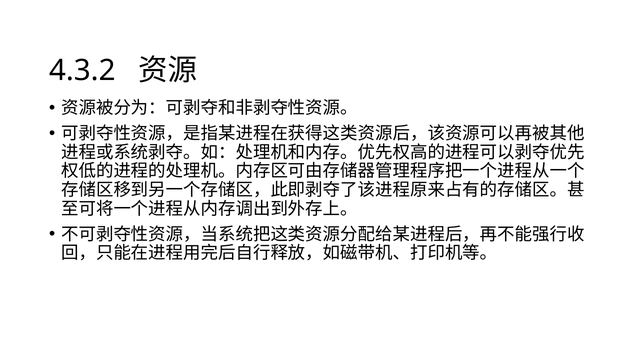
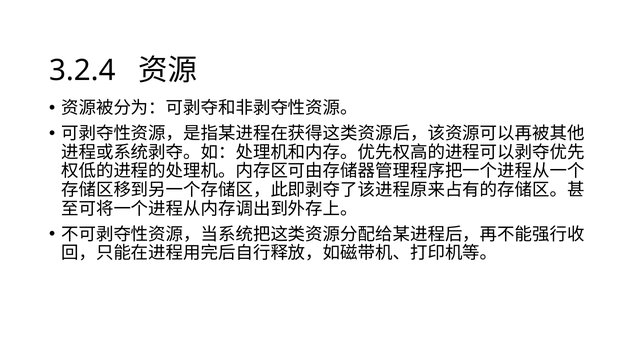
4.3.2: 4.3.2 -> 3.2.4 (82, 71)
